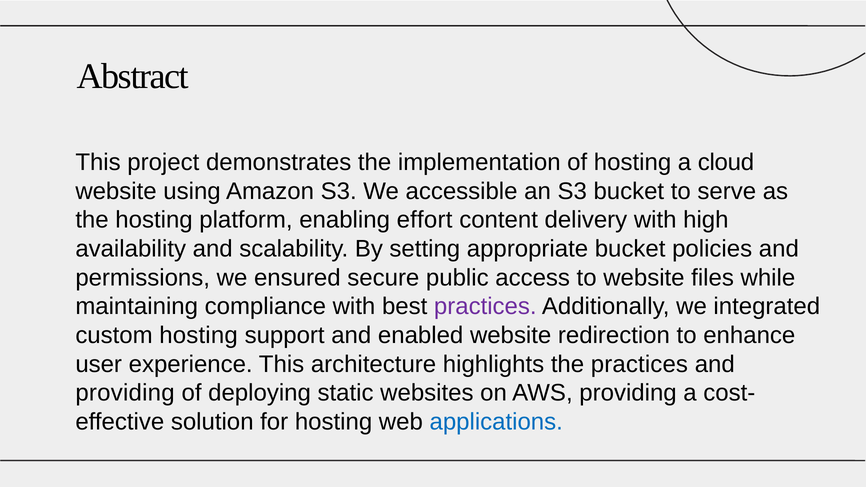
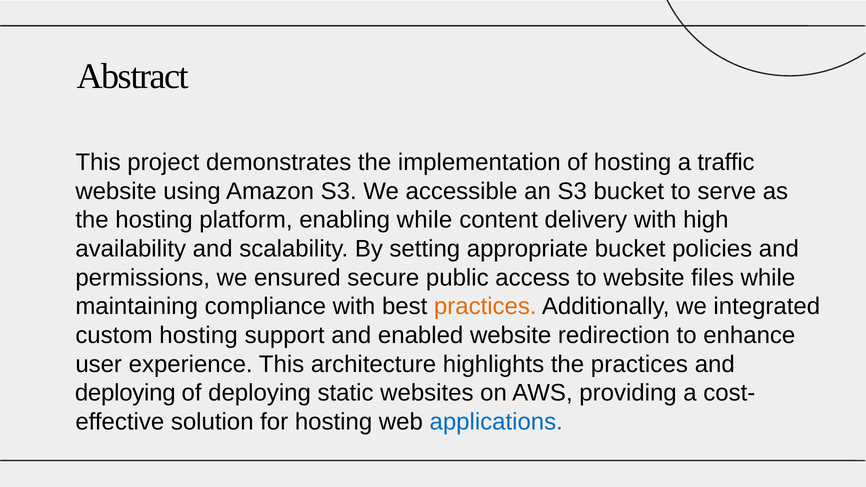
cloud: cloud -> traffic (726, 162)
enabling effort: effort -> while (425, 220)
practices colour: purple -> orange (485, 307)
providing: providing -> deploying (125, 393)
